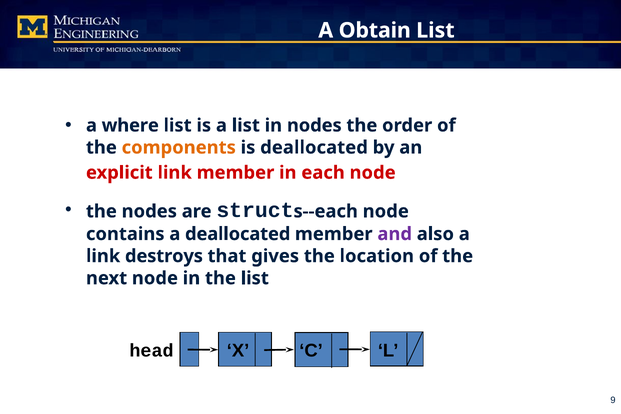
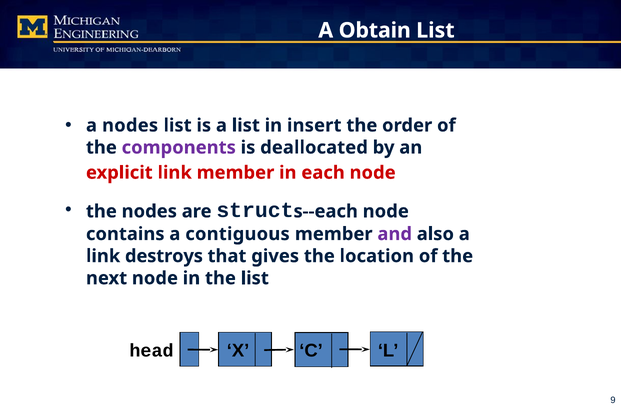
a where: where -> nodes (130, 125)
in nodes: nodes -> insert (314, 125)
components colour: orange -> purple (179, 148)
a deallocated: deallocated -> contiguous (238, 234)
